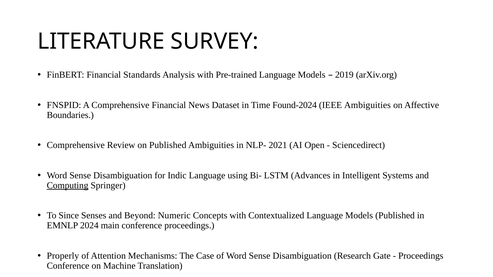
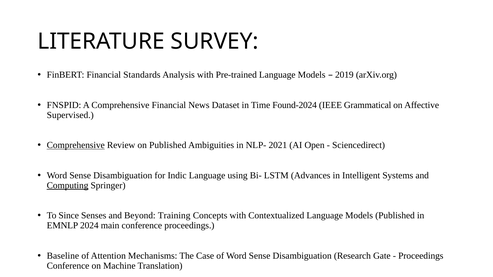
IEEE Ambiguities: Ambiguities -> Grammatical (368, 105)
Boundaries: Boundaries -> Supervised (70, 115)
Comprehensive underline: none -> present (76, 145)
Numeric: Numeric -> Training (174, 216)
Properly: Properly -> Baseline (63, 256)
